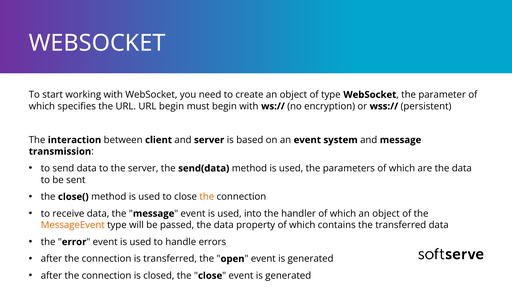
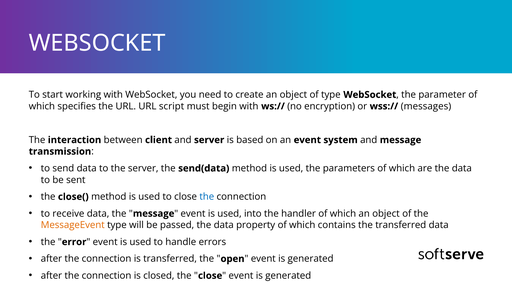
URL begin: begin -> script (172, 106)
persistent: persistent -> messages (426, 106)
the colour: orange -> blue (207, 197)
